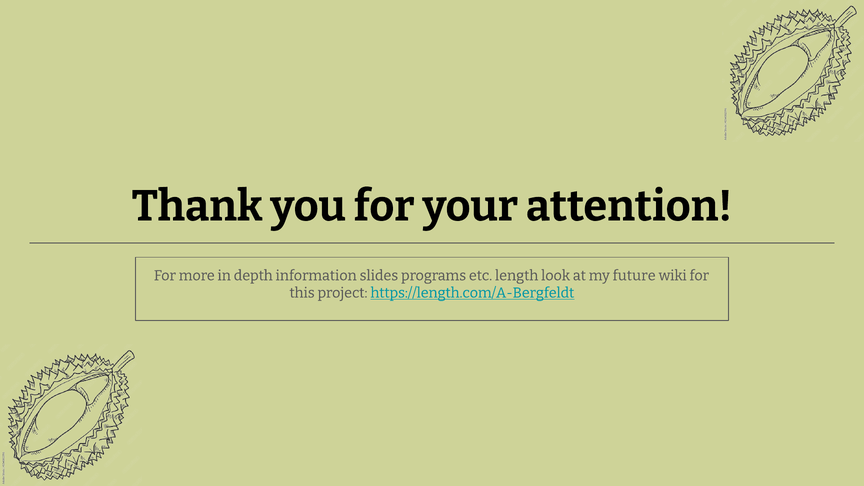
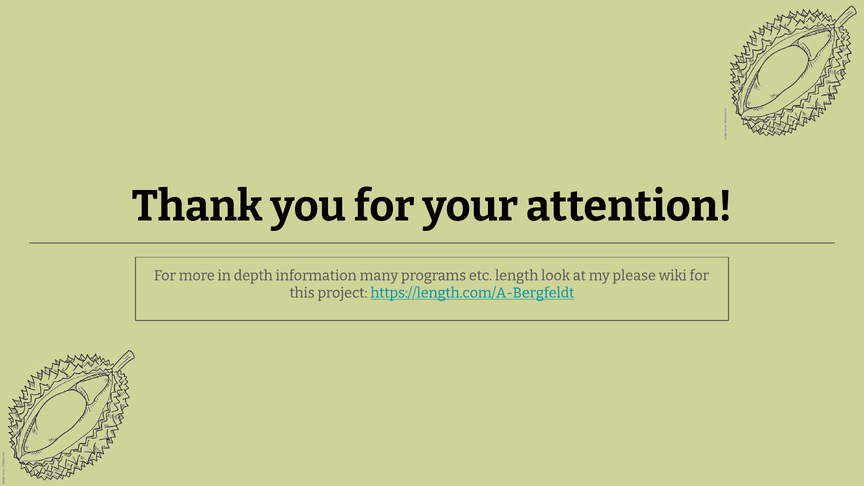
slides: slides -> many (379, 276)
future: future -> please (634, 276)
